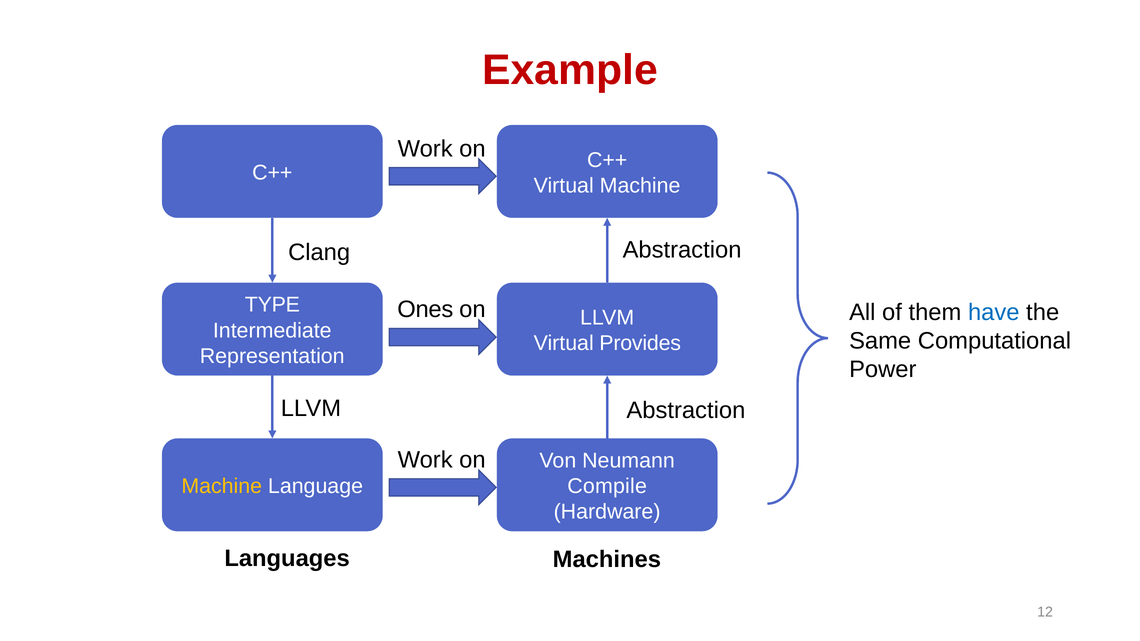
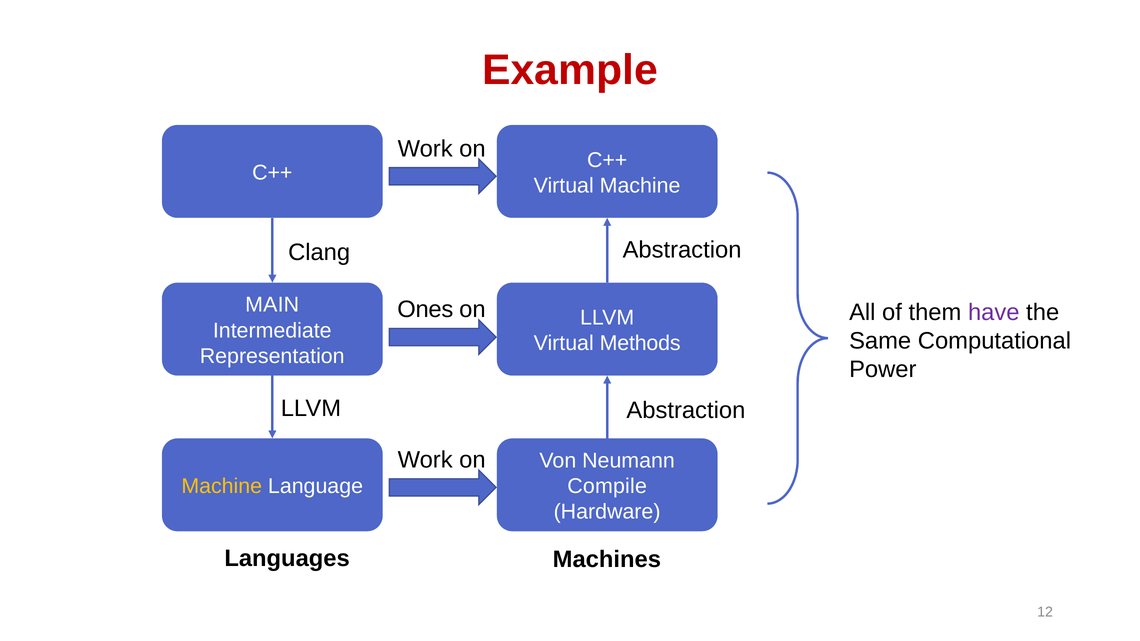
TYPE: TYPE -> MAIN (272, 305)
have colour: blue -> purple (994, 312)
Provides: Provides -> Methods (640, 344)
